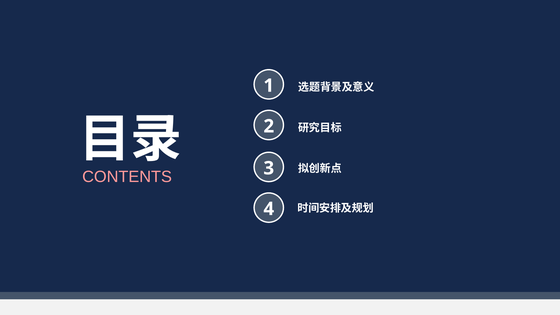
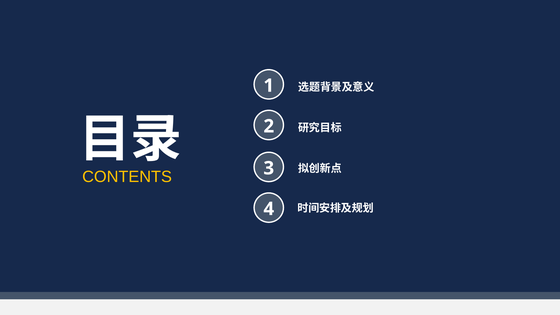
CONTENTS colour: pink -> yellow (127, 177)
